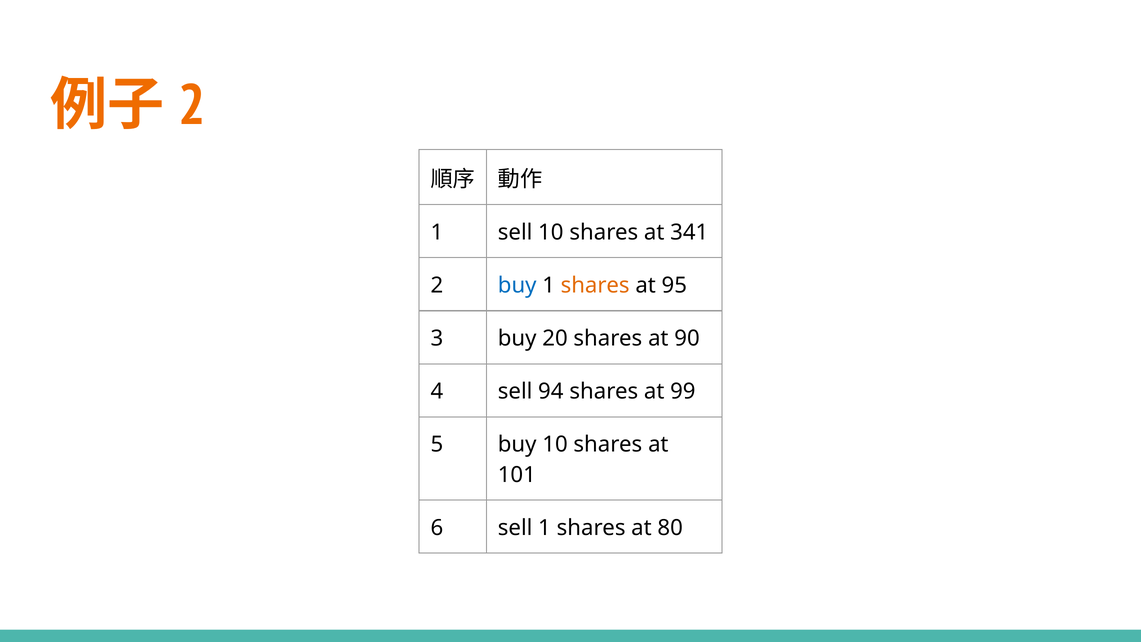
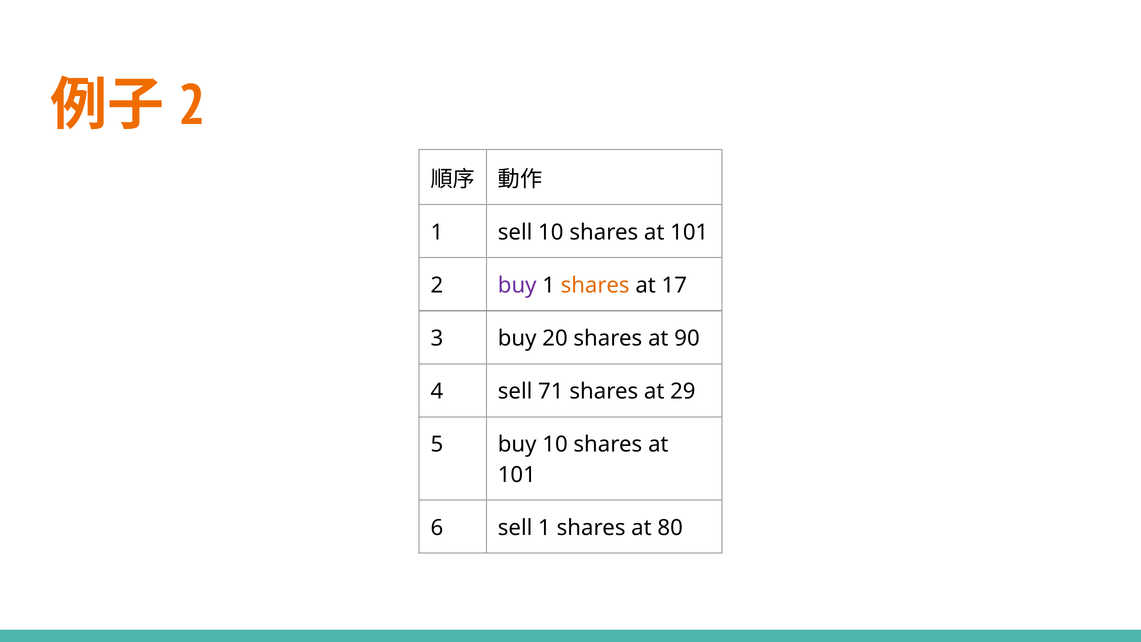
341: 341 -> 101 (689, 232)
buy colour: blue -> purple (517, 285)
95: 95 -> 17 (674, 285)
94: 94 -> 71 (551, 391)
99: 99 -> 29 (683, 391)
